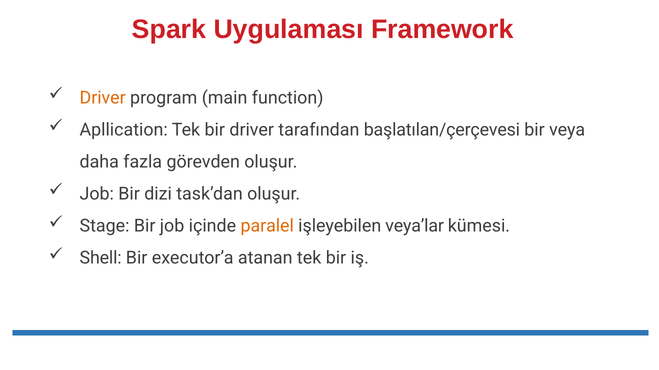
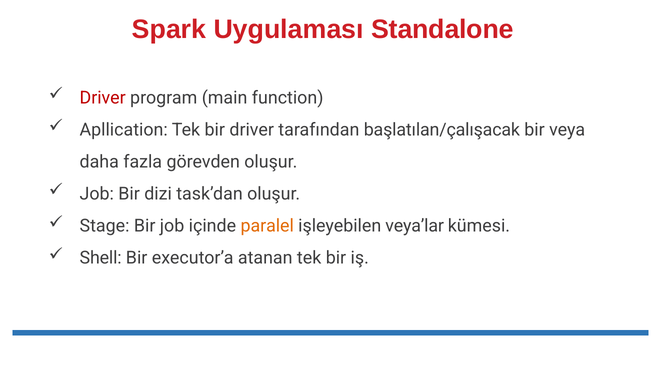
Framework: Framework -> Standalone (442, 29)
Driver colour: orange -> red (103, 98)
başlatılan/çerçevesi: başlatılan/çerçevesi -> başlatılan/çalışacak (442, 130)
